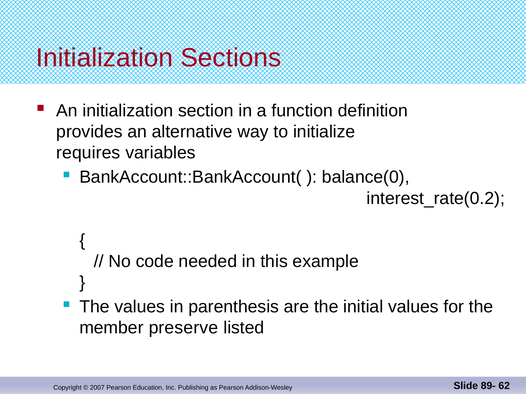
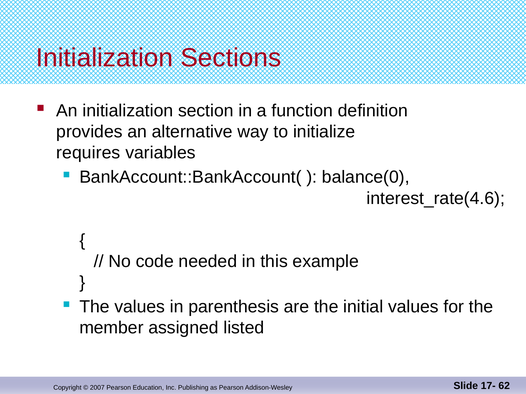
interest_rate(0.2: interest_rate(0.2 -> interest_rate(4.6 (436, 198)
preserve: preserve -> assigned (184, 328)
89-: 89- -> 17- (488, 386)
